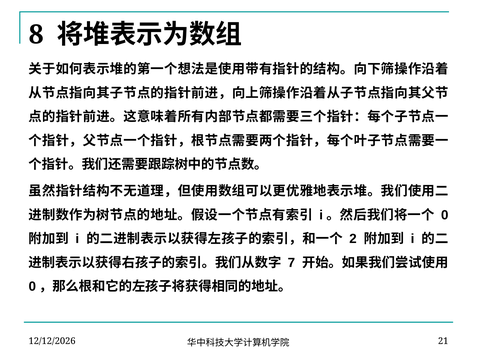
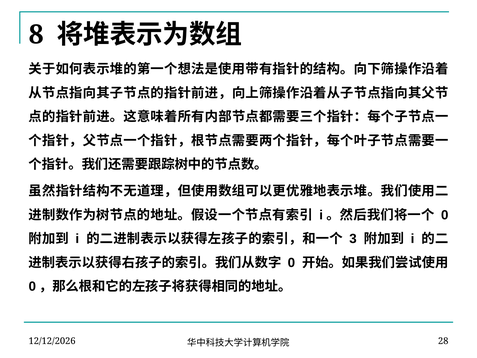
2: 2 -> 3 (353, 239)
7: 7 -> 0 (291, 263)
21: 21 -> 28 (443, 341)
